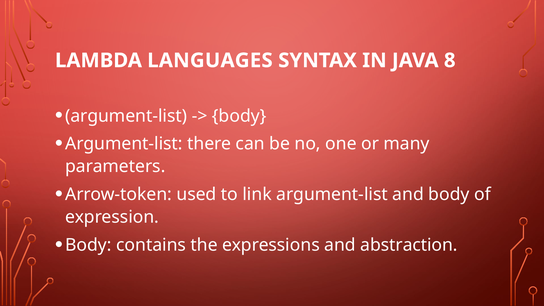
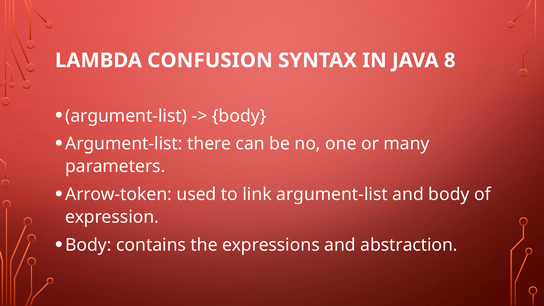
LANGUAGES: LANGUAGES -> CONFUSION (210, 60)
